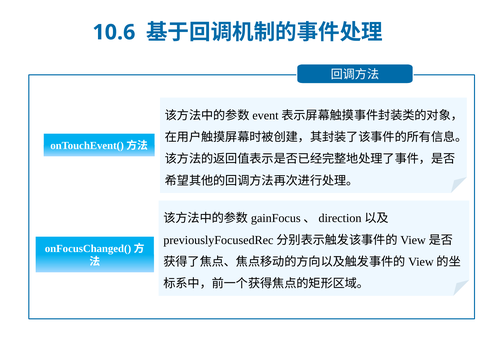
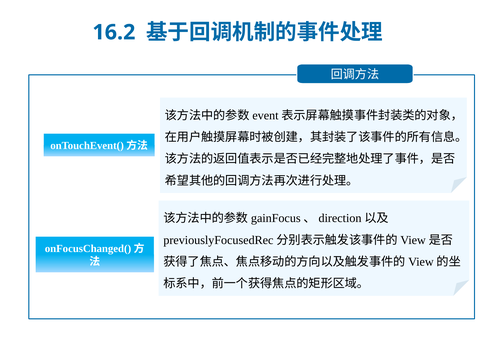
10.6: 10.6 -> 16.2 (114, 32)
